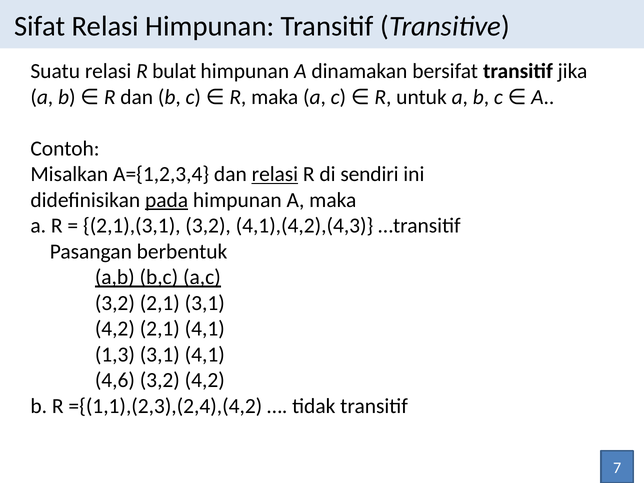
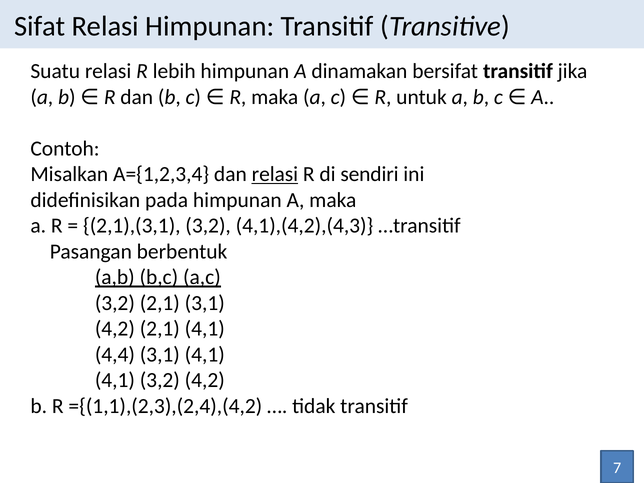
bulat: bulat -> lebih (174, 71)
pada underline: present -> none (167, 200)
1,3: 1,3 -> 4,4 (115, 355)
4,6: 4,6 -> 4,1 (115, 380)
